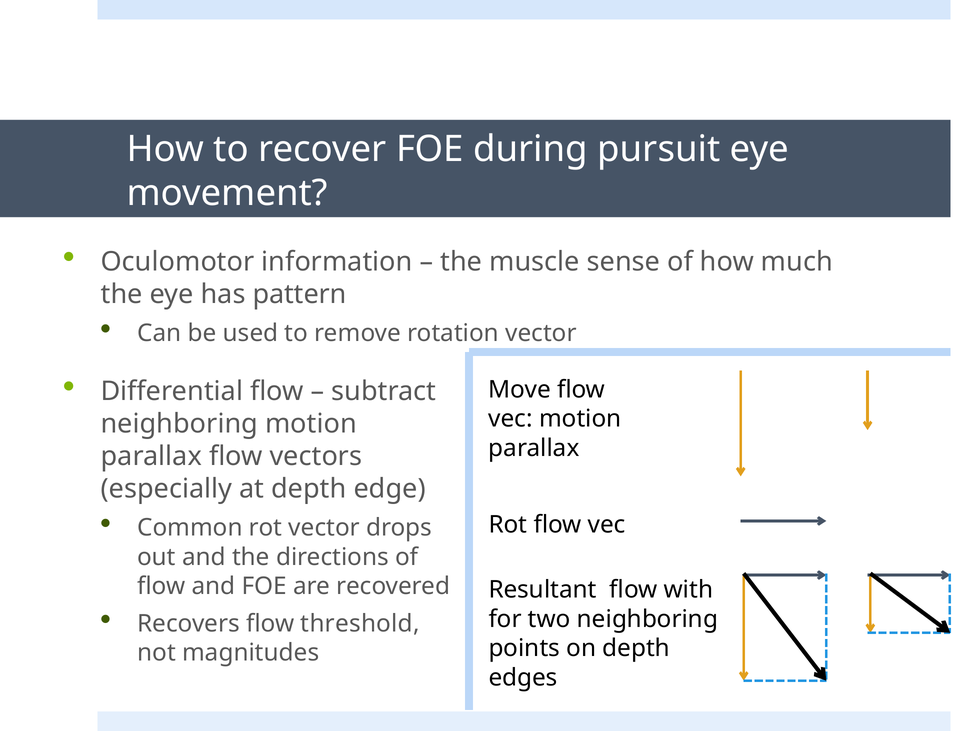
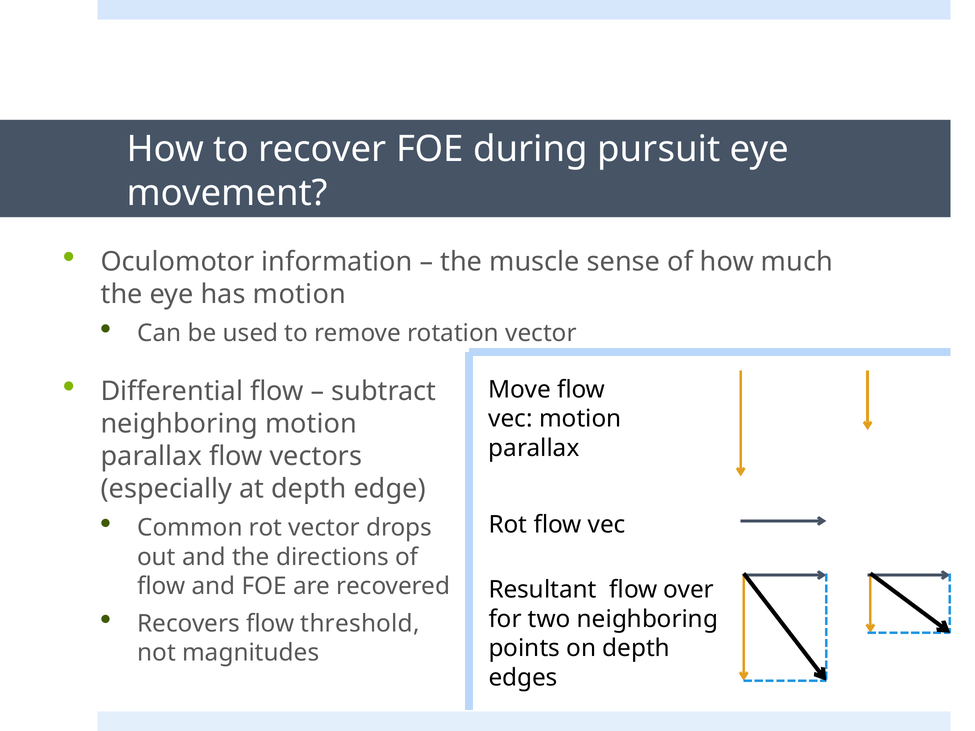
has pattern: pattern -> motion (299, 294)
with: with -> over (689, 590)
